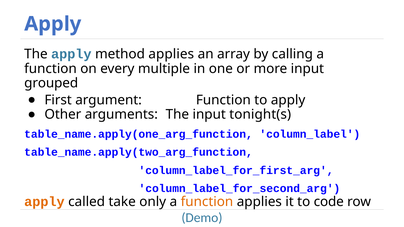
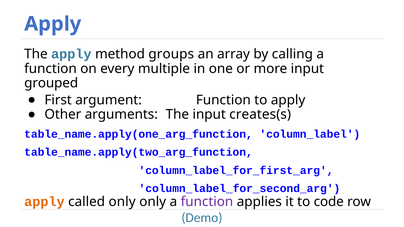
method applies: applies -> groups (171, 54)
tonight(s: tonight(s -> creates(s (260, 115)
called take: take -> only (122, 202)
function colour: orange -> purple (207, 202)
